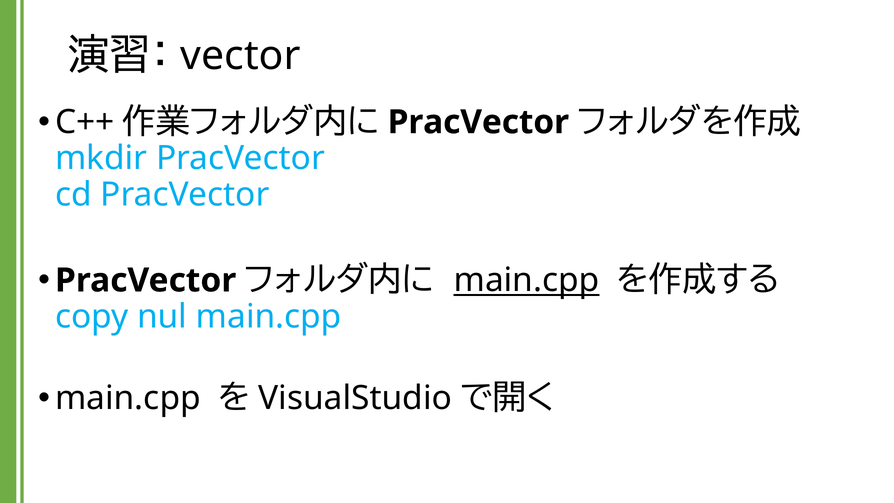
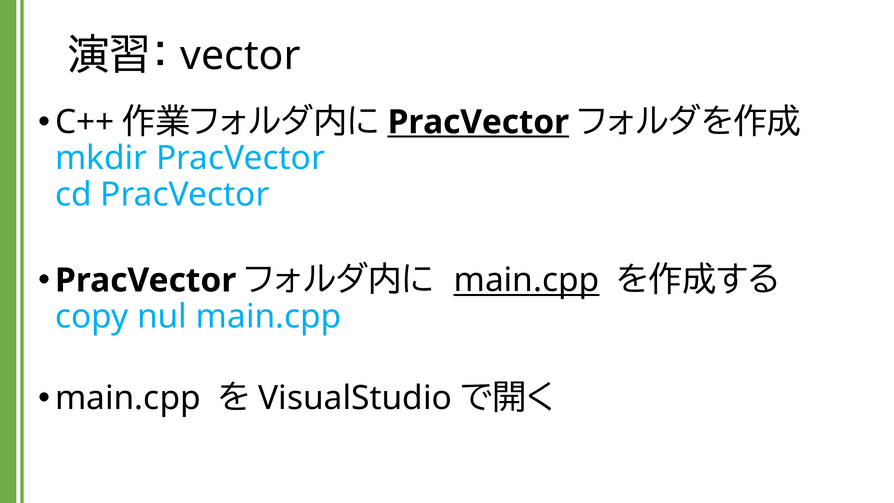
PracVector underline: none -> present (478, 122)
